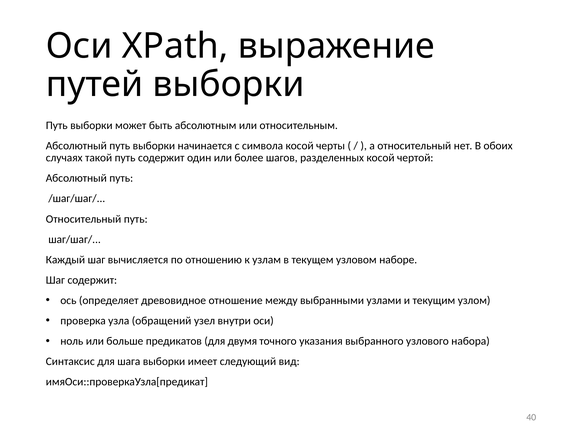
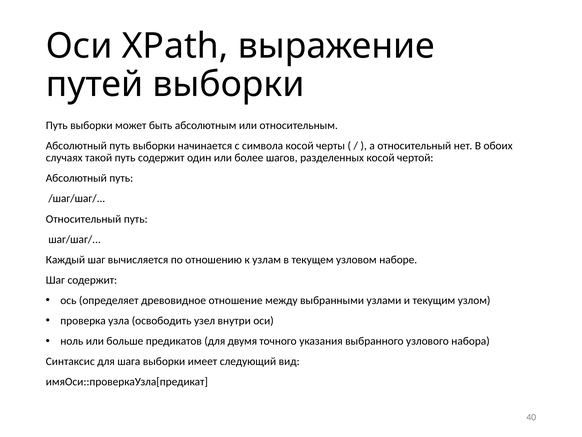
обращений: обращений -> освободить (162, 320)
